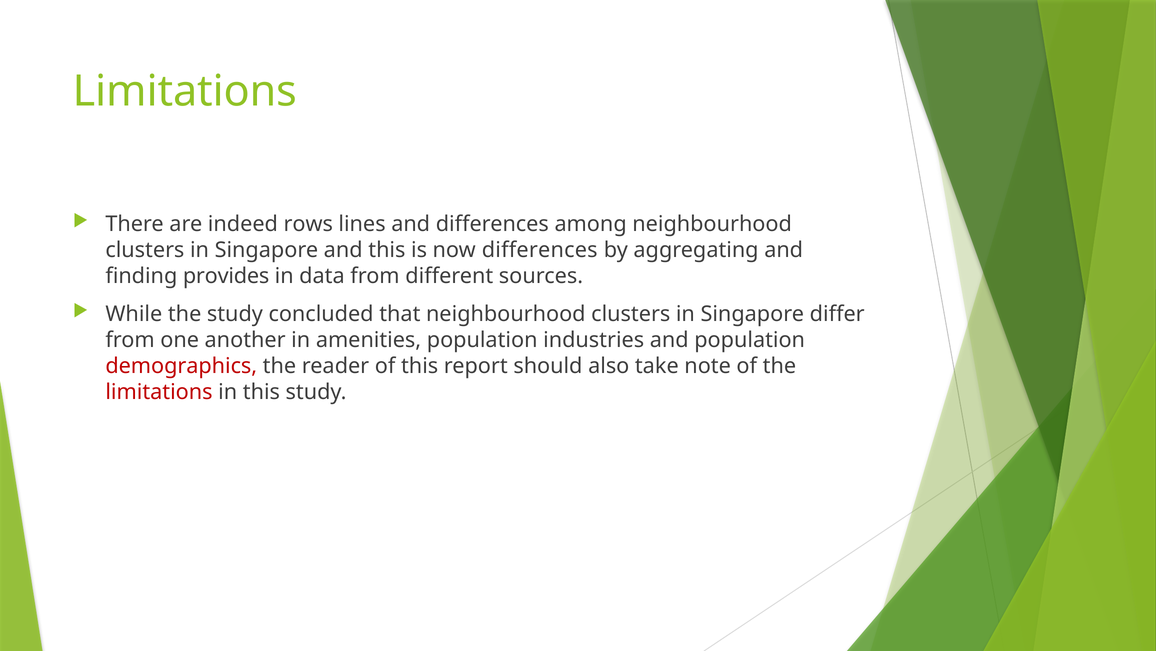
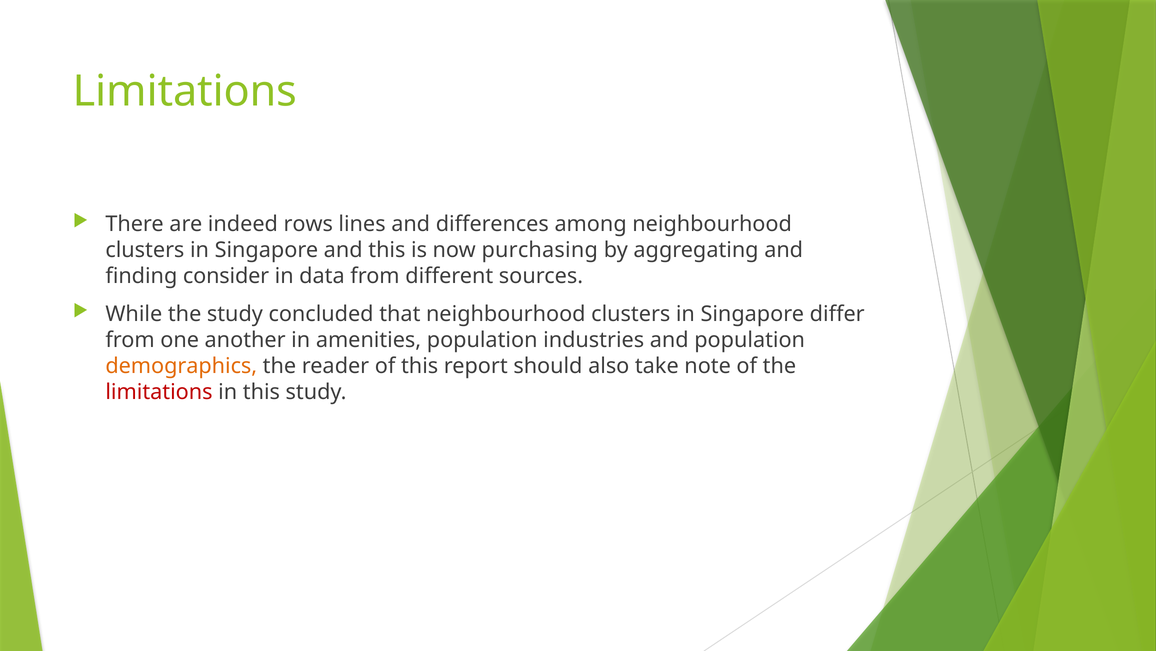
now differences: differences -> purchasing (540, 250)
provides: provides -> consider (226, 276)
demographics colour: red -> orange (181, 366)
